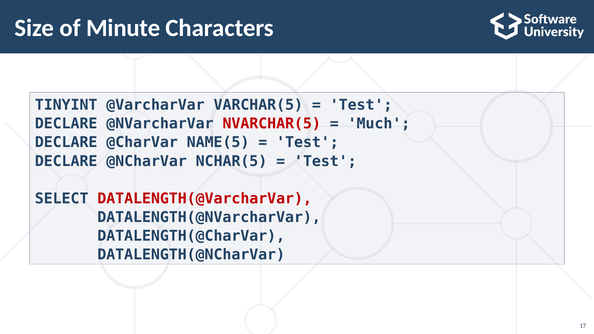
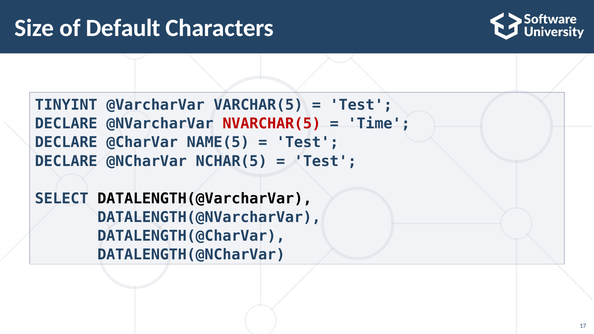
Minute: Minute -> Default (123, 28)
Much: Much -> Time (379, 124)
DATALENGTH(@VarcharVar colour: red -> black (205, 199)
